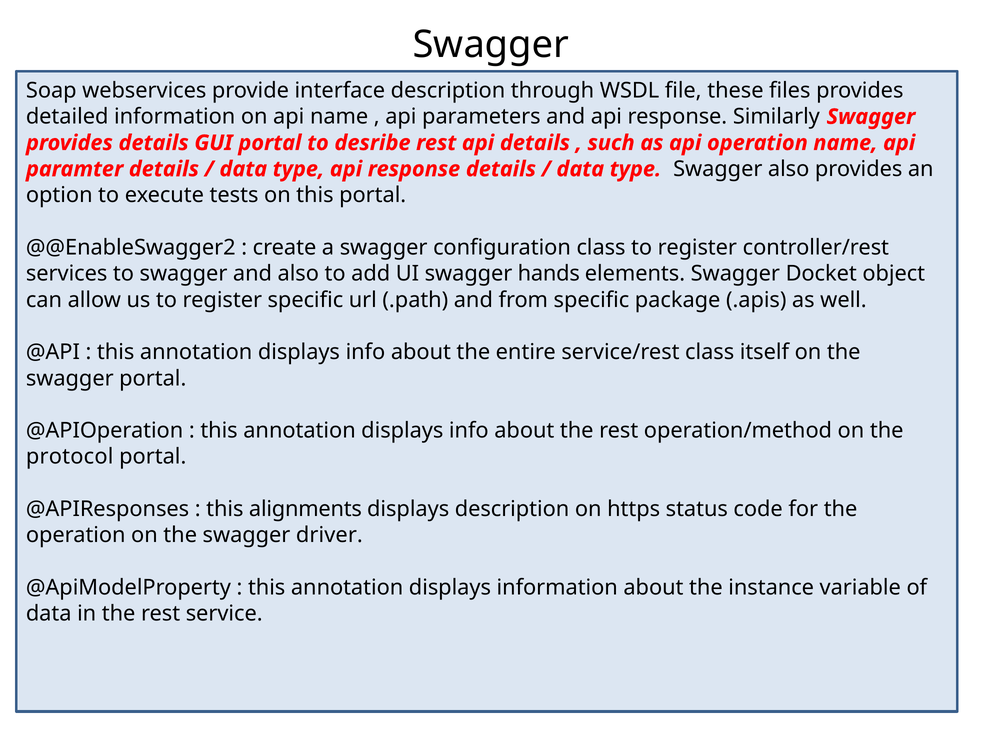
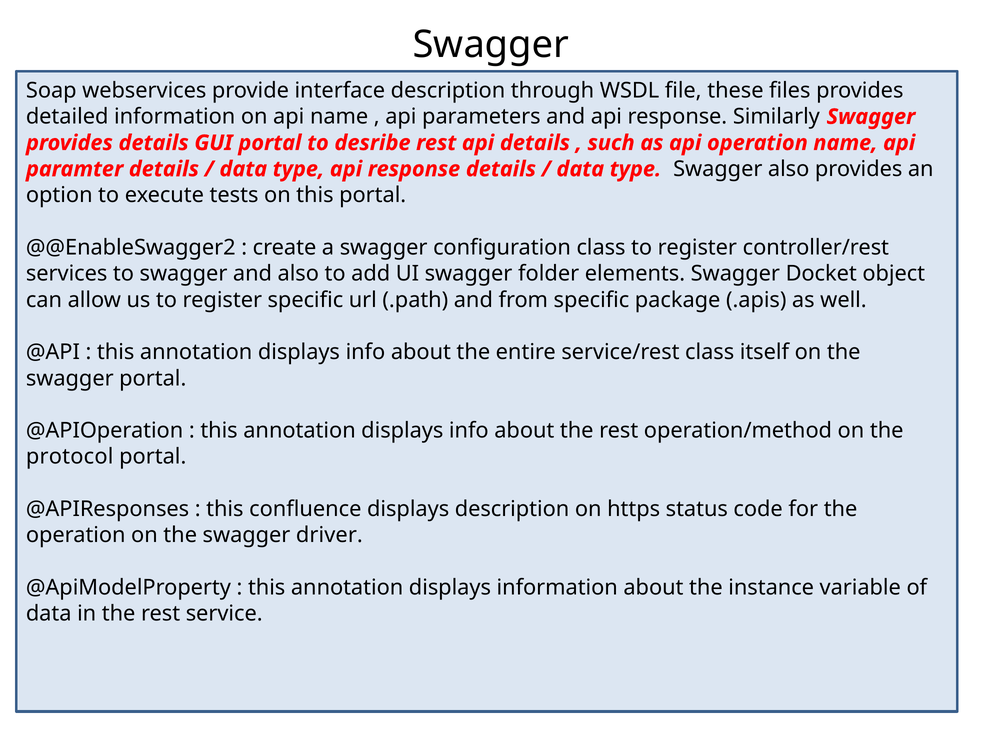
hands: hands -> folder (549, 274)
alignments: alignments -> confluence (305, 509)
